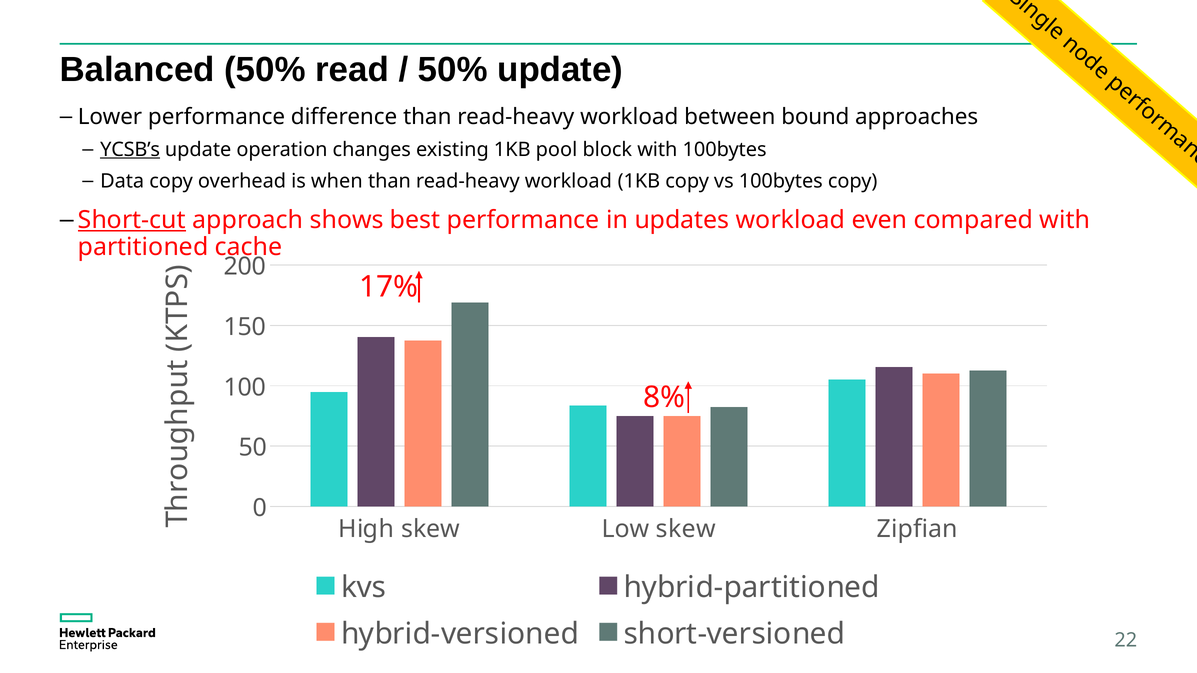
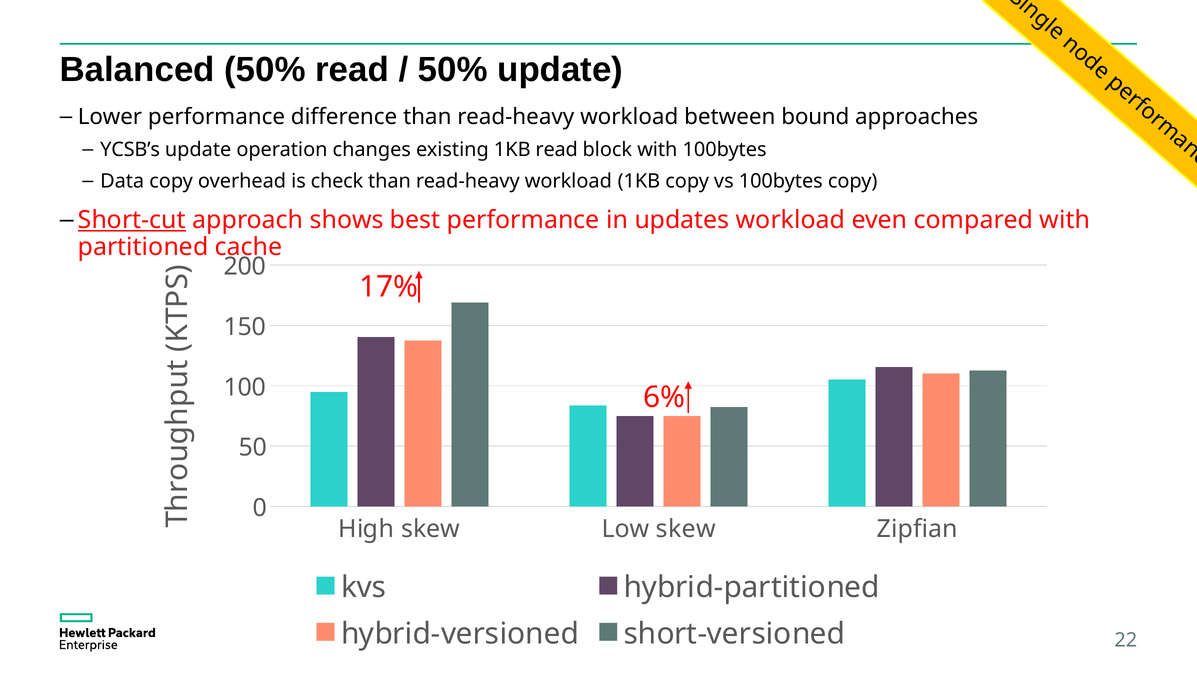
YCSB’s underline: present -> none (130, 150)
1KB pool: pool -> read (557, 150)
when: when -> check (337, 181)
8%: 8% -> 6% (664, 397)
